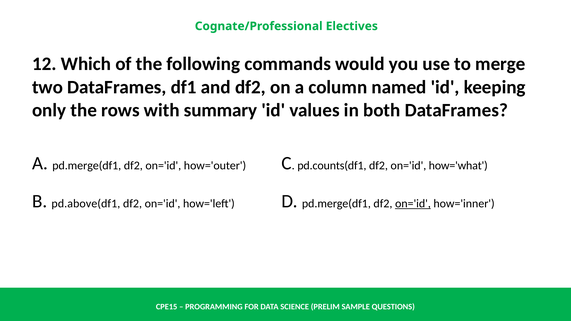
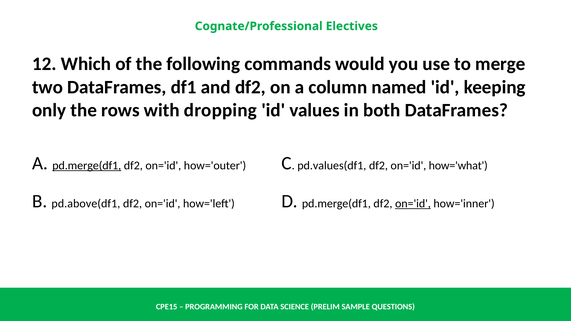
summary: summary -> dropping (220, 110)
pd.merge(df1 underline: none -> present (87, 166)
pd.counts(df1: pd.counts(df1 -> pd.values(df1 (332, 166)
